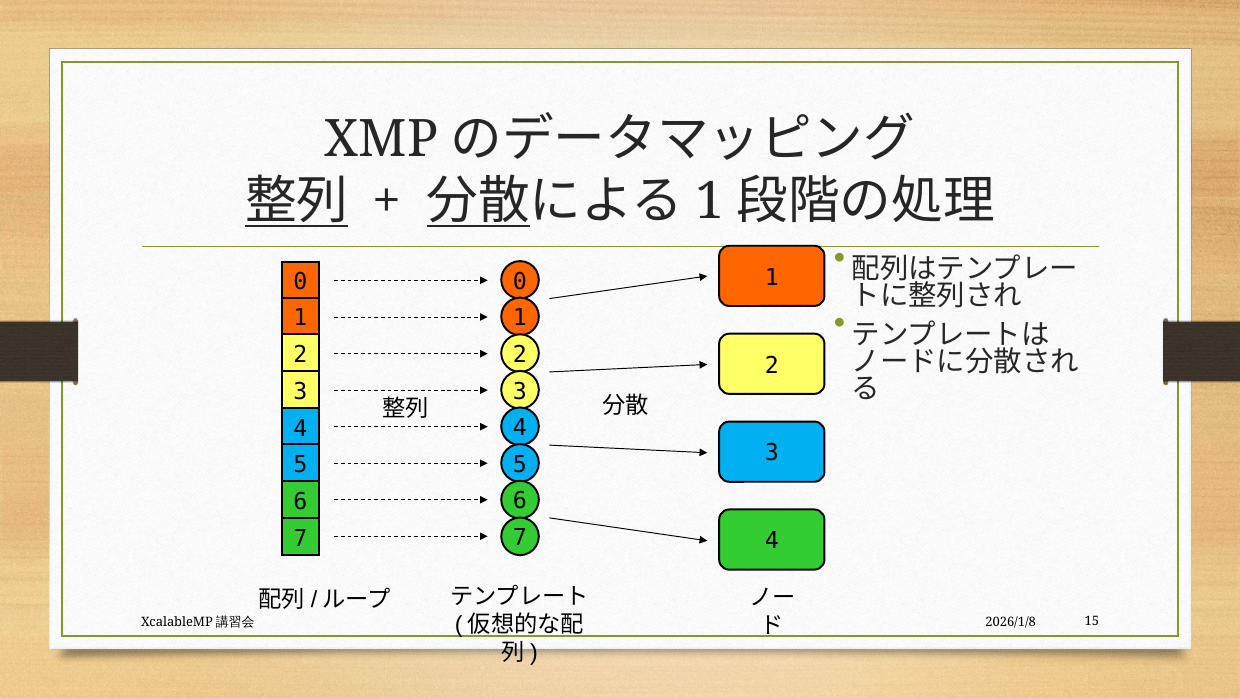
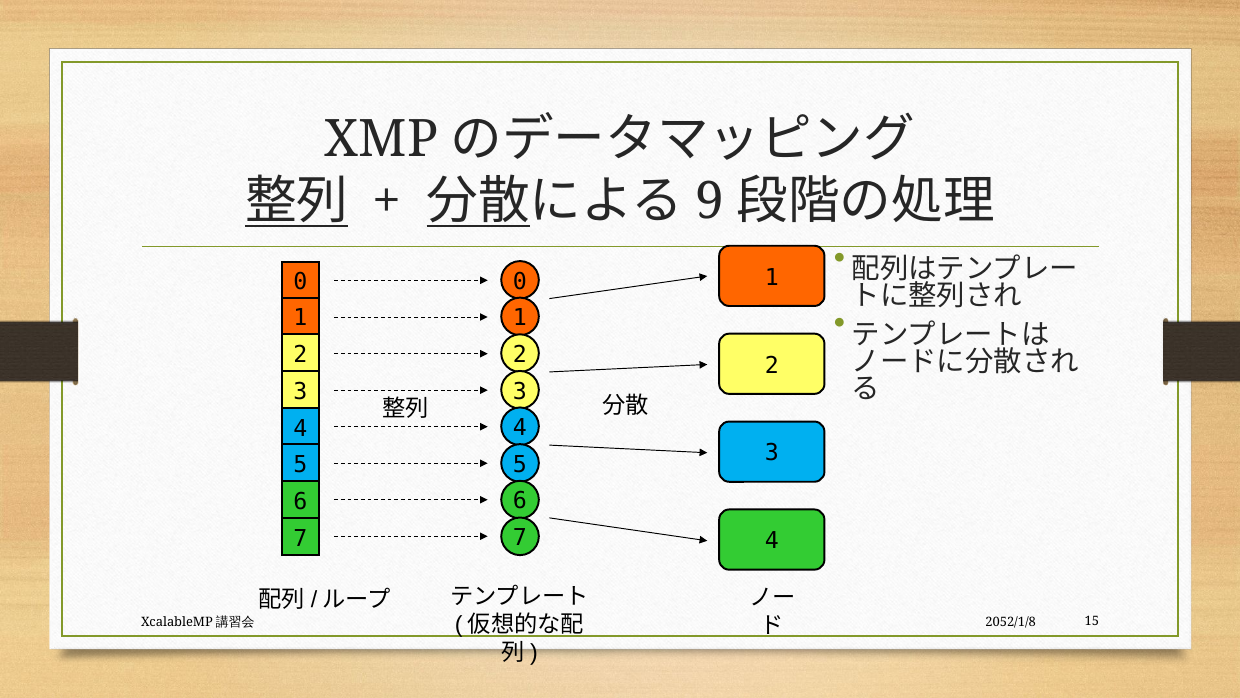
1: 1 -> 9 (710, 201)
2026/1/8: 2026/1/8 -> 2052/1/8 (1011, 622)
